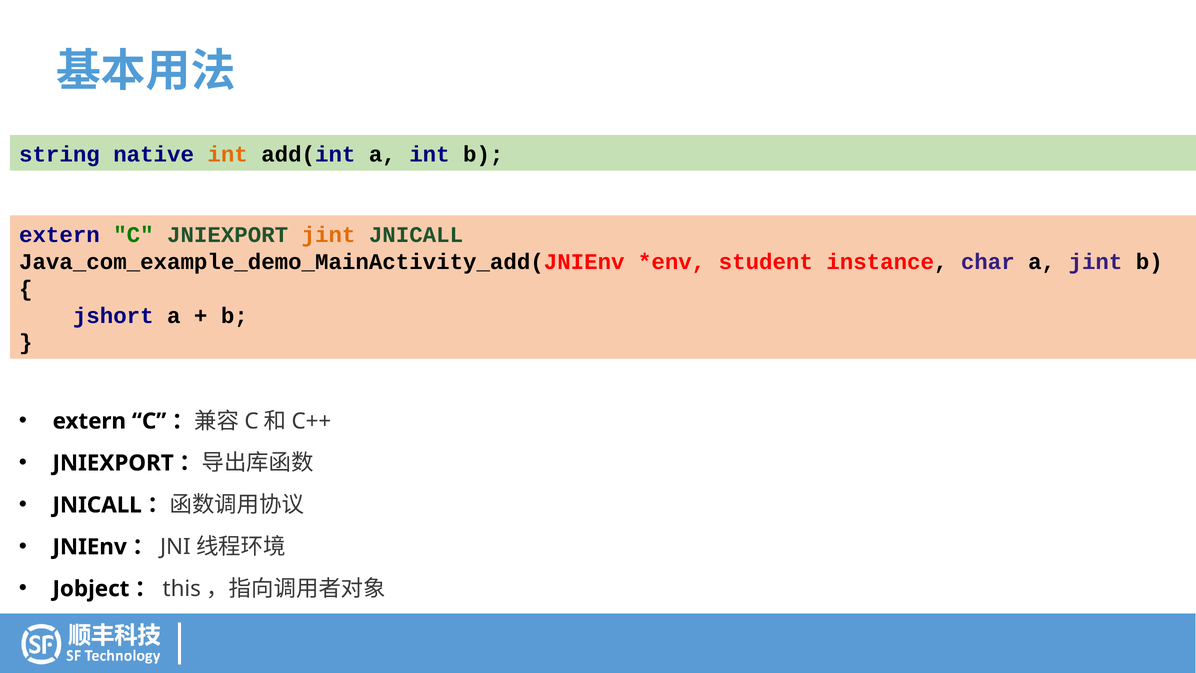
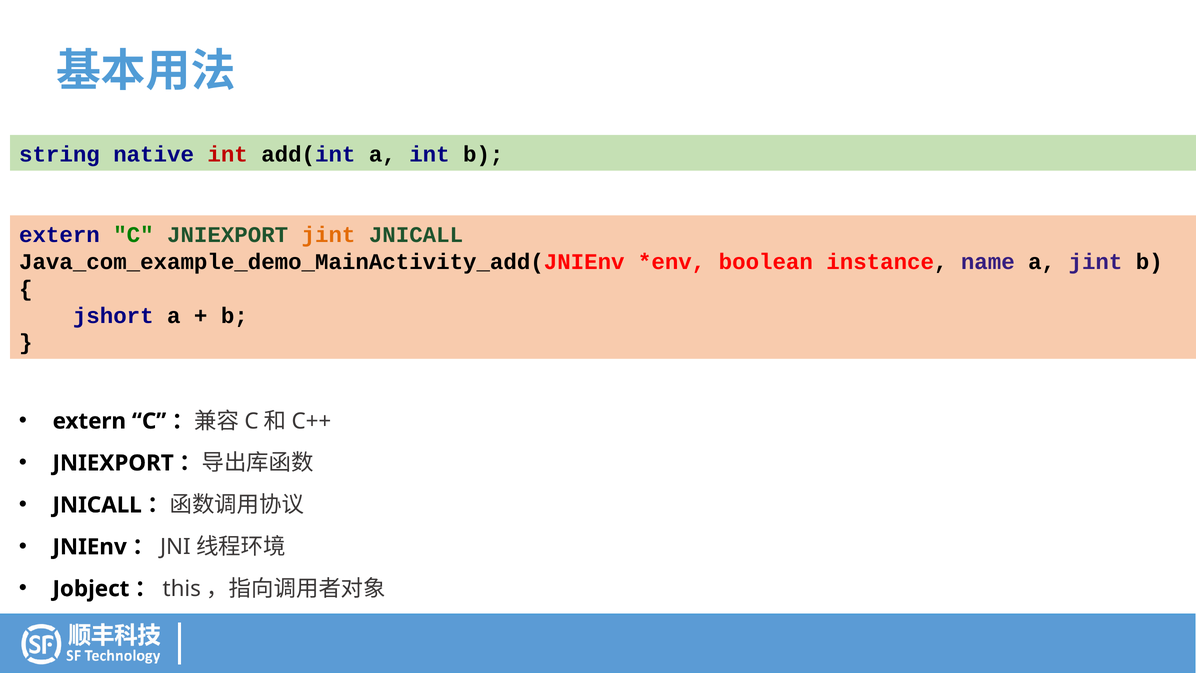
int colour: orange -> red (228, 154)
student: student -> boolean (766, 262)
char: char -> name (988, 262)
